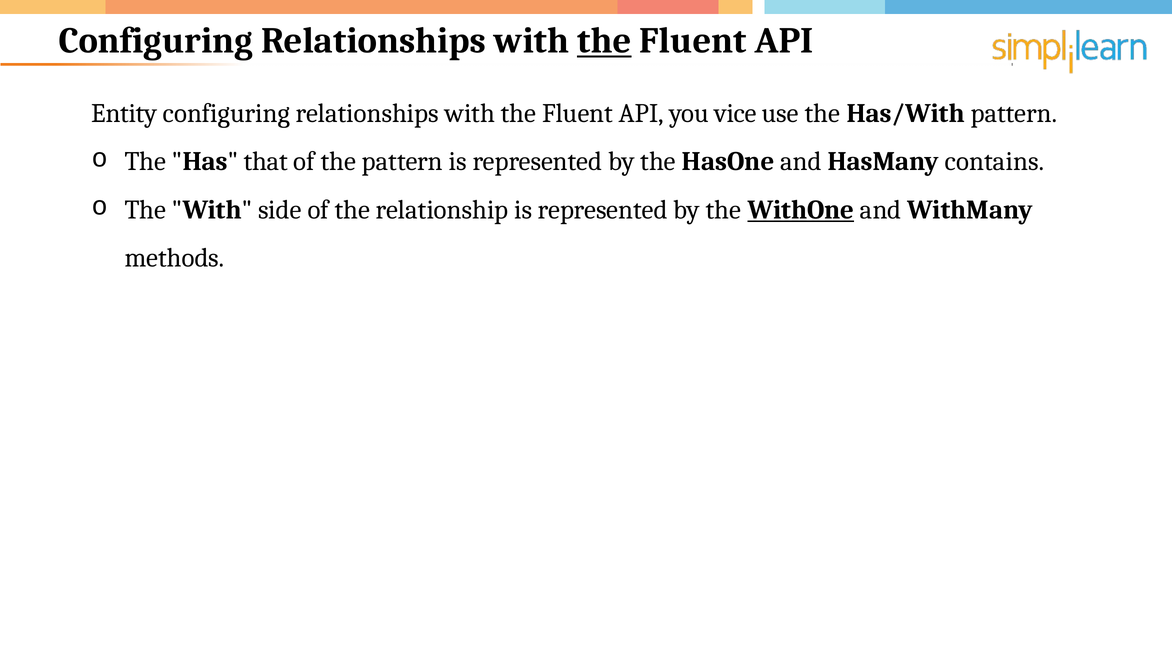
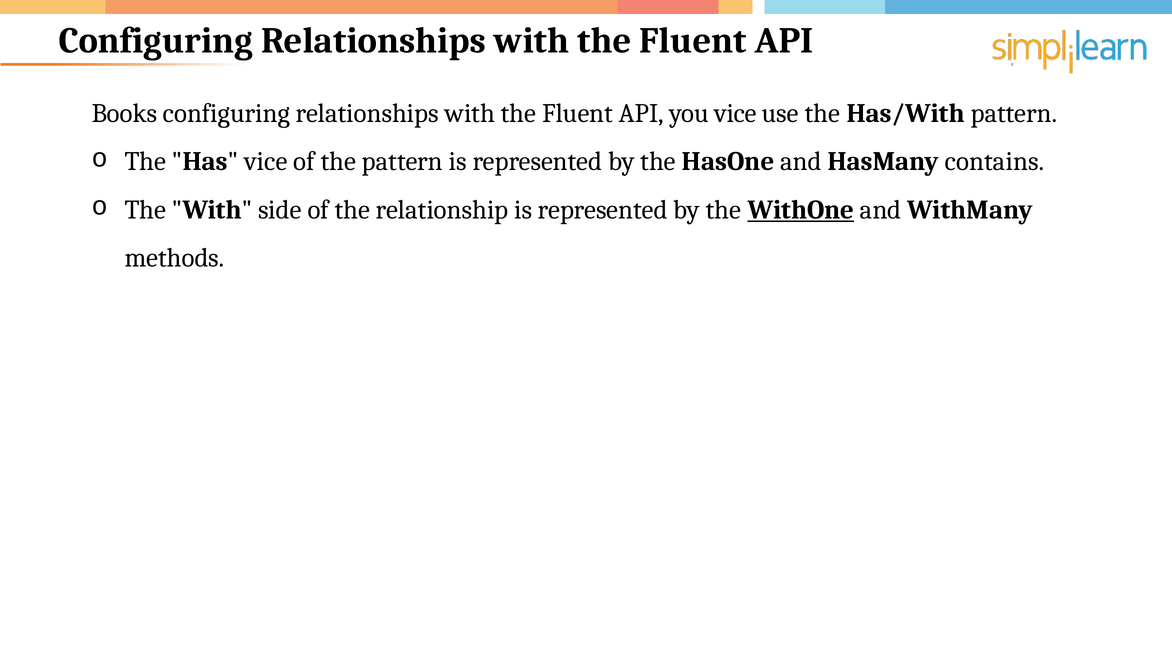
the underline: present -> none (604, 41)
Entity: Entity -> Books (124, 113)
Has that: that -> vice (266, 162)
